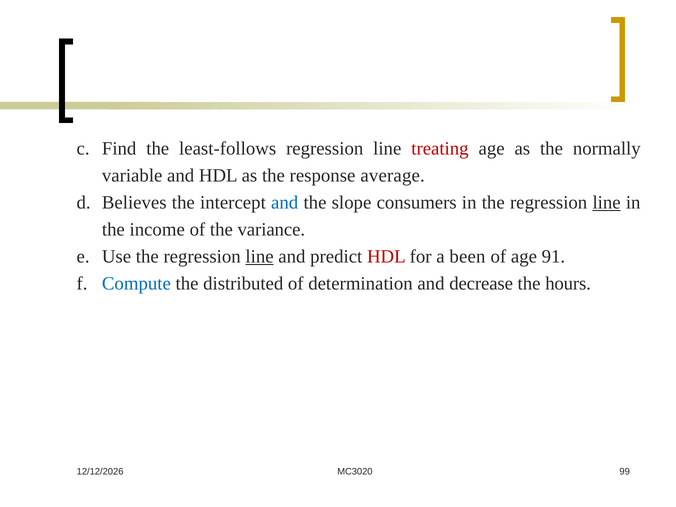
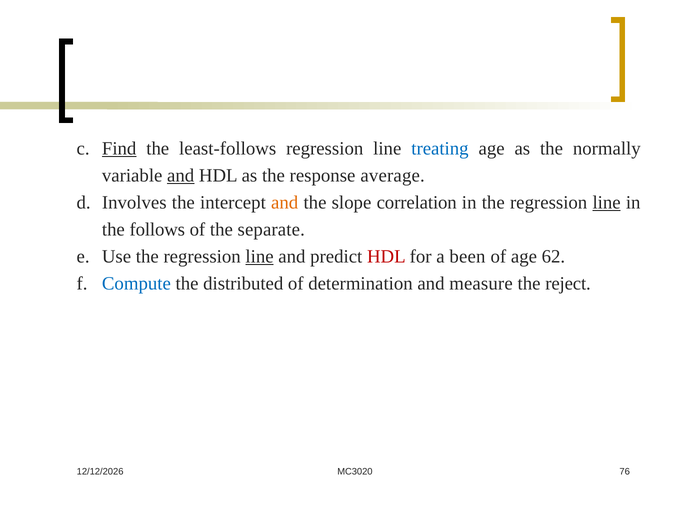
Find underline: none -> present (119, 148)
treating colour: red -> blue (440, 148)
and underline: none -> present (181, 175)
Believes: Believes -> Involves (134, 202)
and colour: blue -> orange (285, 202)
consumers: consumers -> correlation (417, 202)
income: income -> follows (157, 230)
variance: variance -> separate (271, 230)
91: 91 -> 62 (553, 257)
decrease: decrease -> measure (481, 284)
hours: hours -> reject (568, 284)
99: 99 -> 76 (625, 472)
